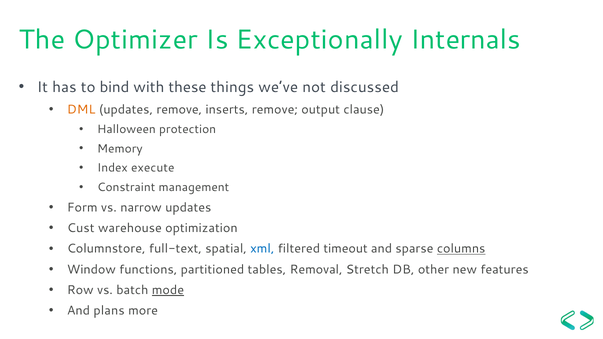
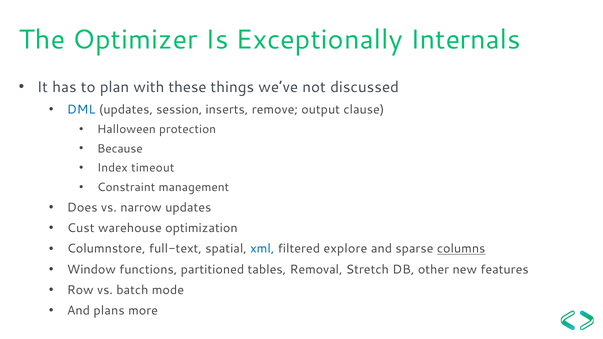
bind: bind -> plan (114, 87)
DML colour: orange -> blue (81, 109)
updates remove: remove -> session (179, 109)
Memory: Memory -> Because (120, 149)
execute: execute -> timeout (153, 168)
Form: Form -> Does (82, 208)
timeout: timeout -> explore (345, 249)
mode underline: present -> none (168, 290)
